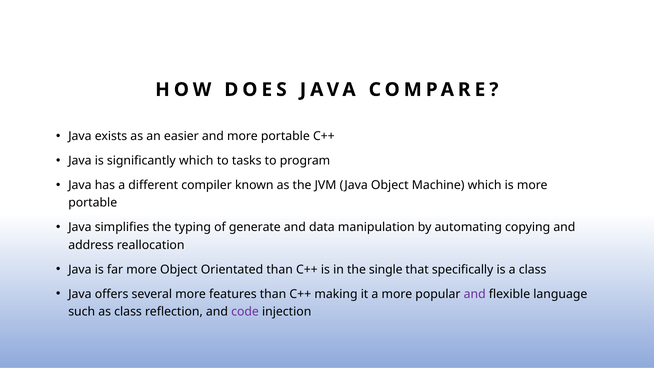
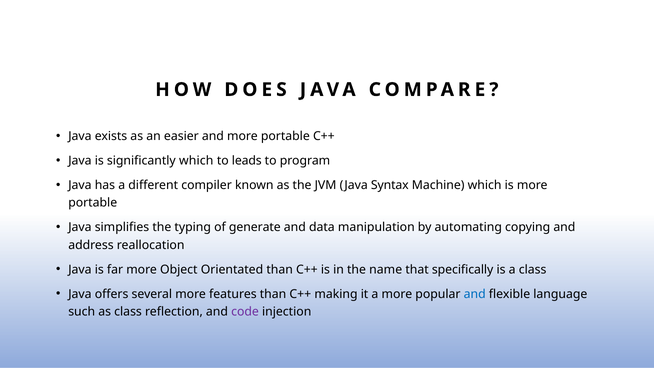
tasks: tasks -> leads (247, 161)
Java Object: Object -> Syntax (390, 185)
single: single -> name (386, 269)
and colour: purple -> blue (475, 294)
